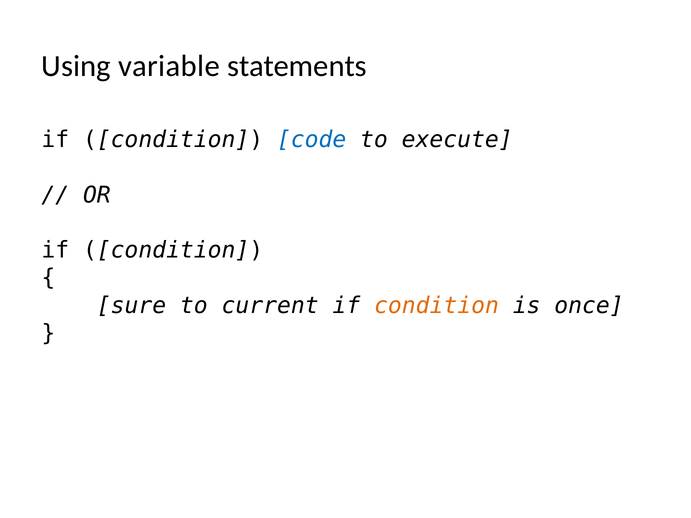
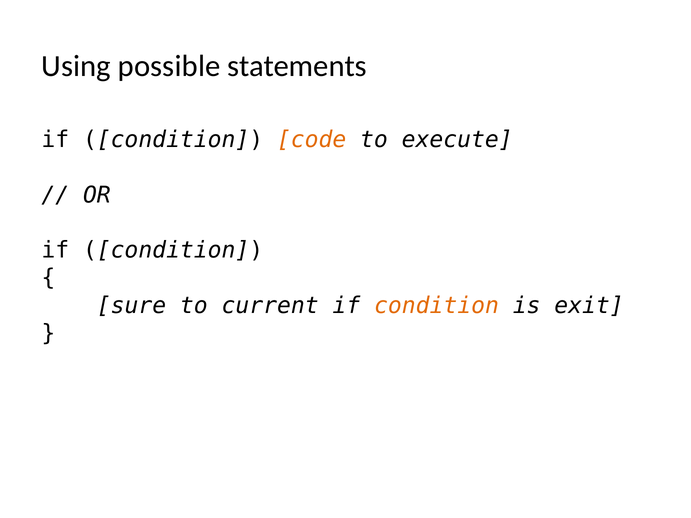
variable: variable -> possible (169, 66)
code colour: blue -> orange (312, 140)
once: once -> exit (589, 306)
